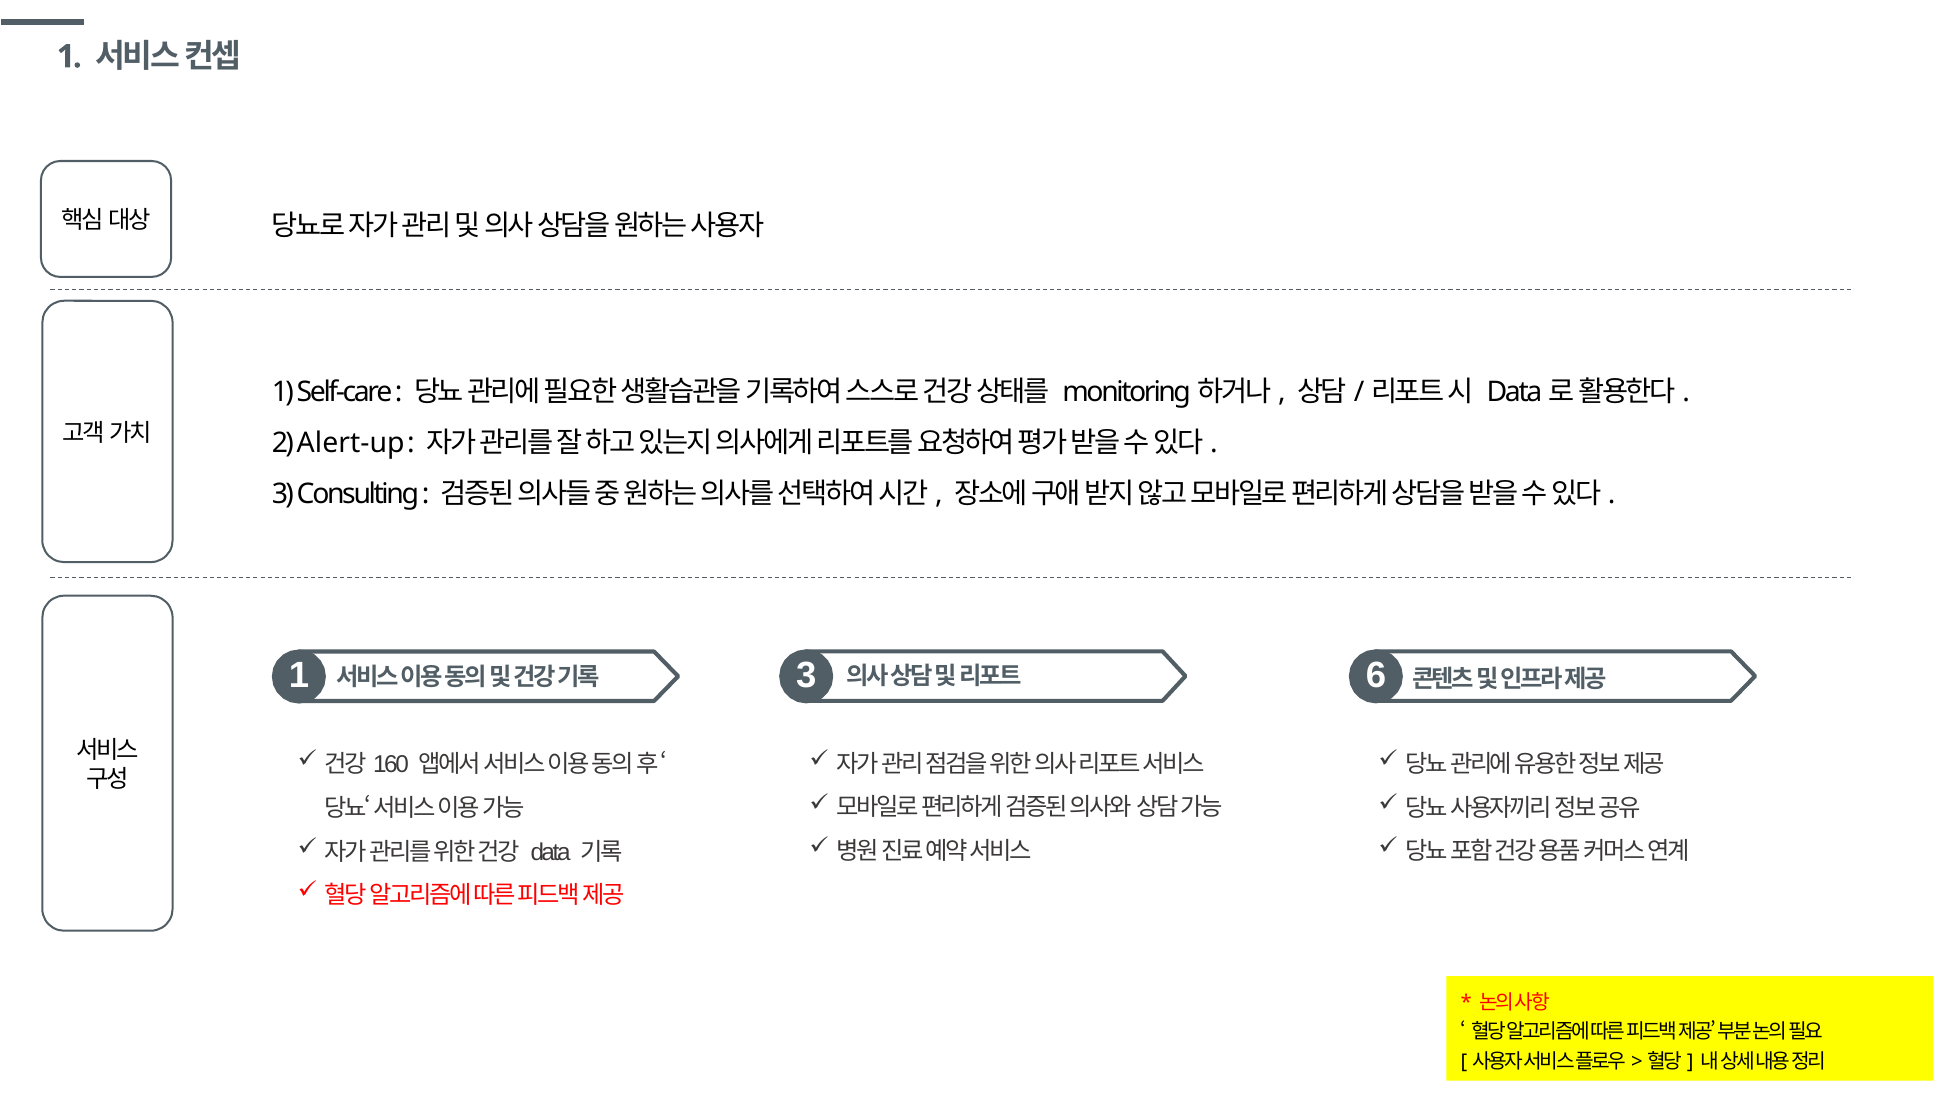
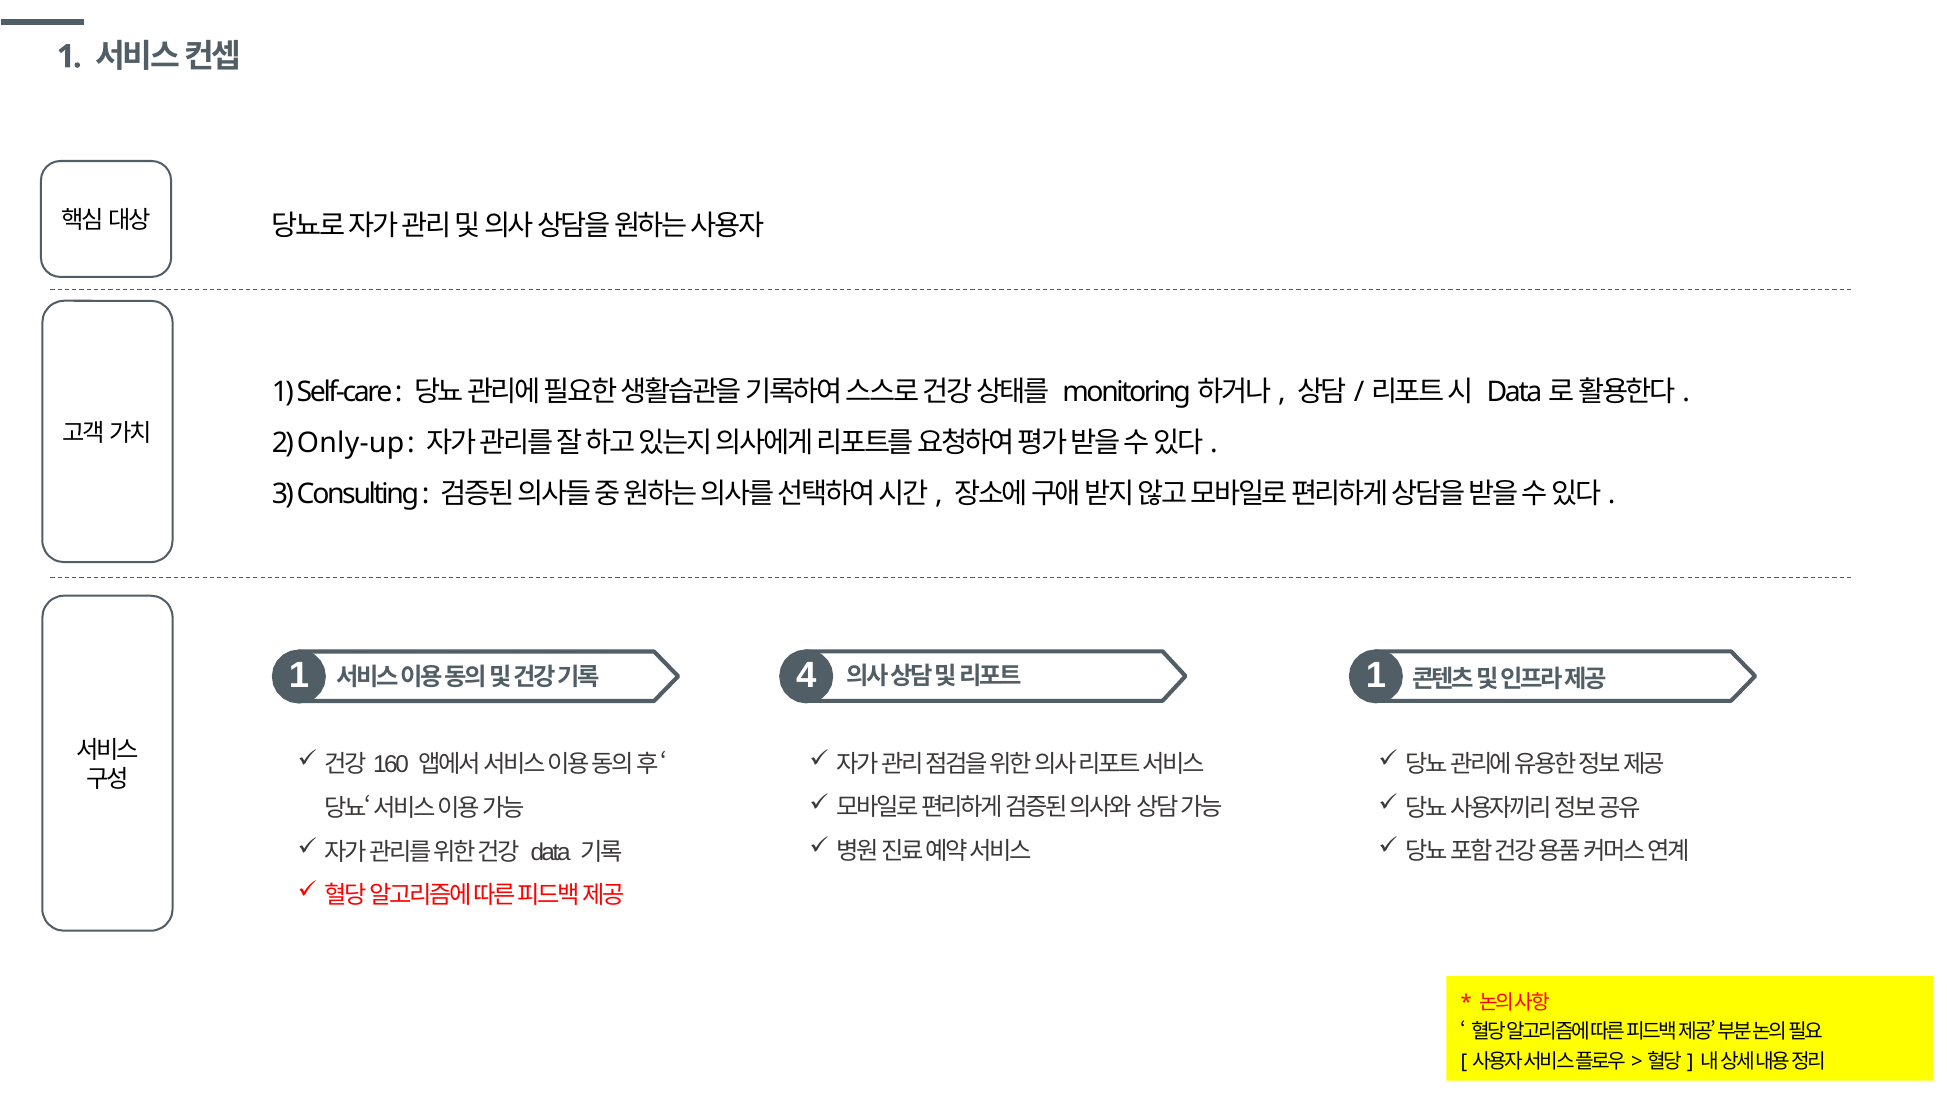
Alert-up: Alert-up -> Only-up (351, 443)
3: 3 -> 4 (806, 676)
6: 6 -> 1 (1376, 676)
